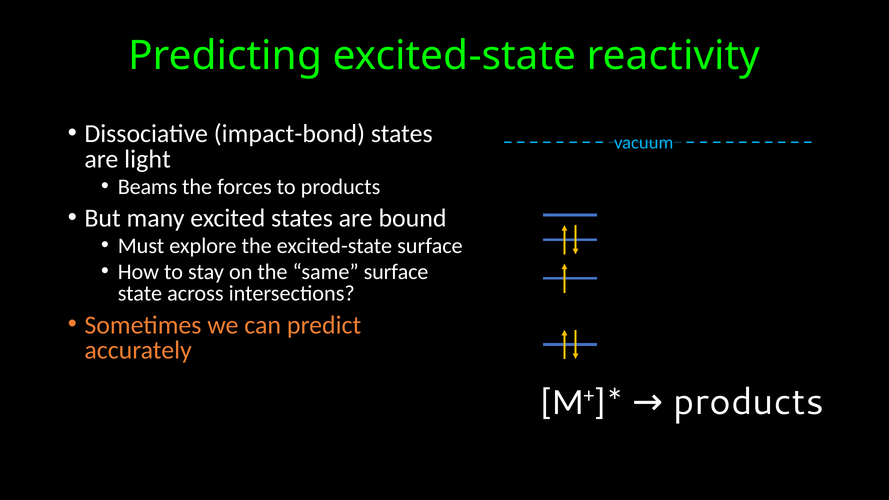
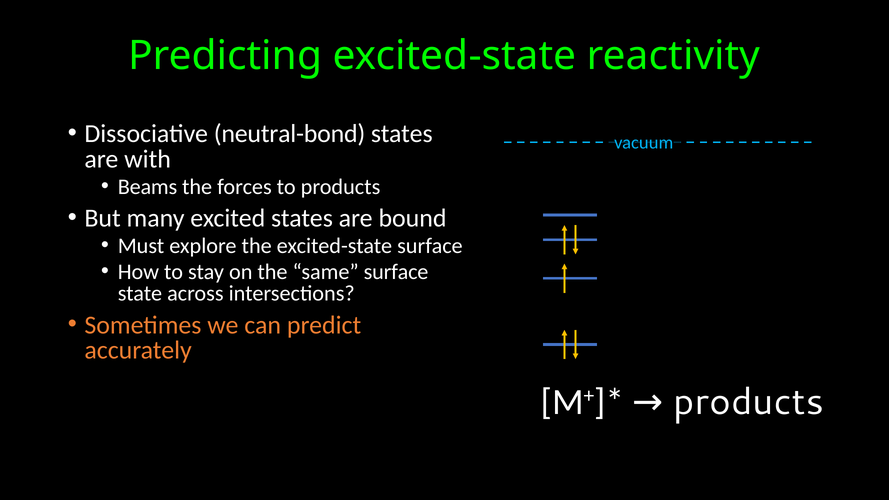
impact-bond: impact-bond -> neutral-bond (290, 134)
light: light -> with (148, 159)
